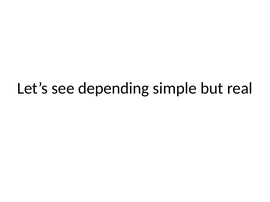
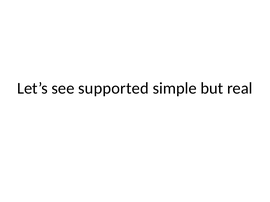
depending: depending -> supported (113, 88)
